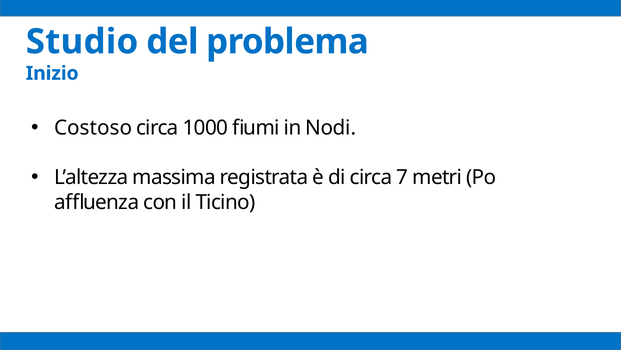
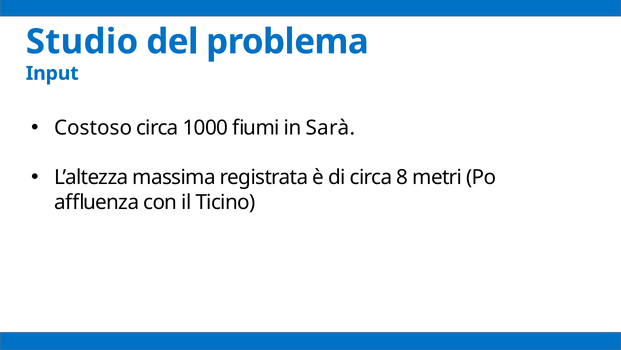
Inizio: Inizio -> Input (52, 73)
Nodi: Nodi -> Sarà (330, 128)
7: 7 -> 8 (402, 177)
